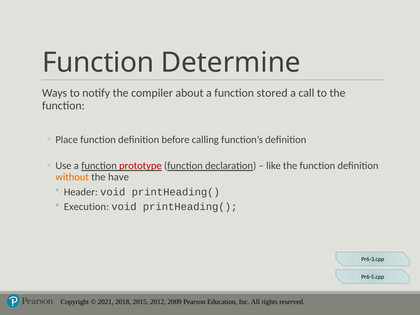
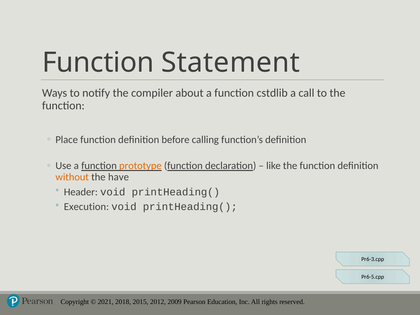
Determine: Determine -> Statement (231, 63)
stored: stored -> cstdlib (272, 93)
prototype colour: red -> orange (140, 166)
